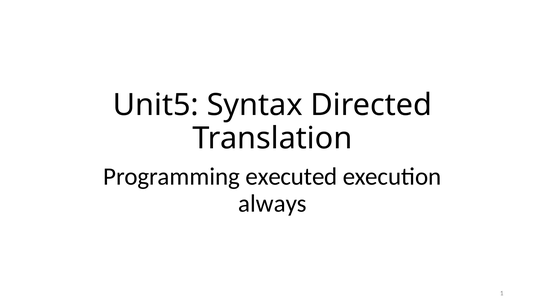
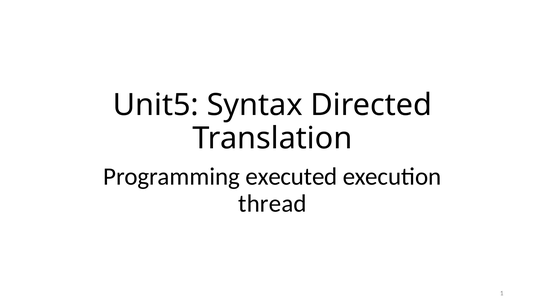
always: always -> thread (272, 203)
